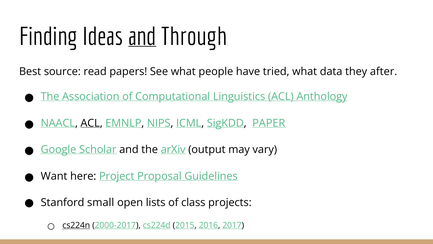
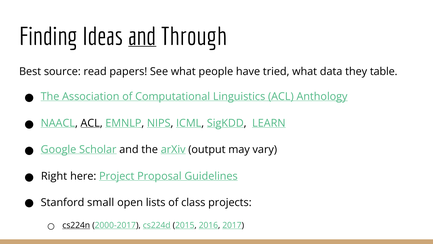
after: after -> table (384, 72)
PAPER: PAPER -> LEARN (269, 123)
Want: Want -> Right (54, 176)
